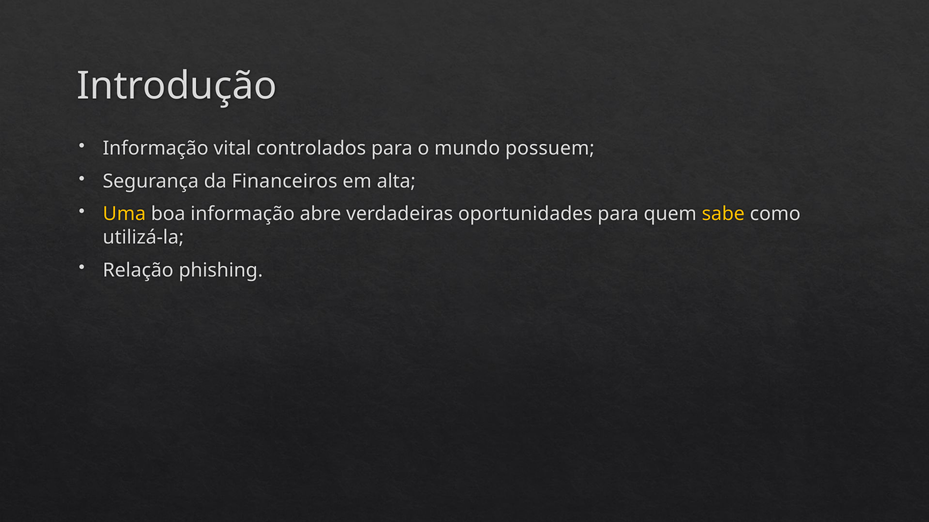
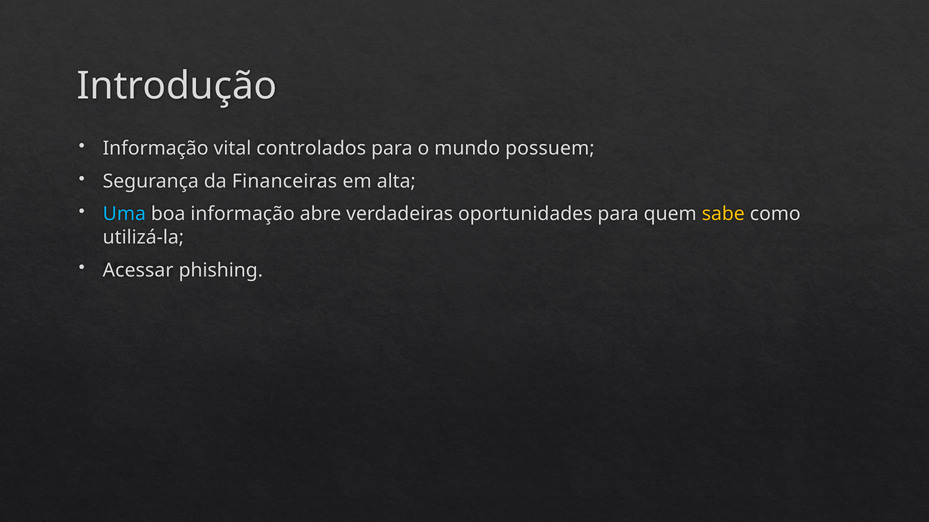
Financeiros: Financeiros -> Financeiras (285, 181)
Uma colour: yellow -> light blue (124, 214)
Relação: Relação -> Acessar (138, 270)
